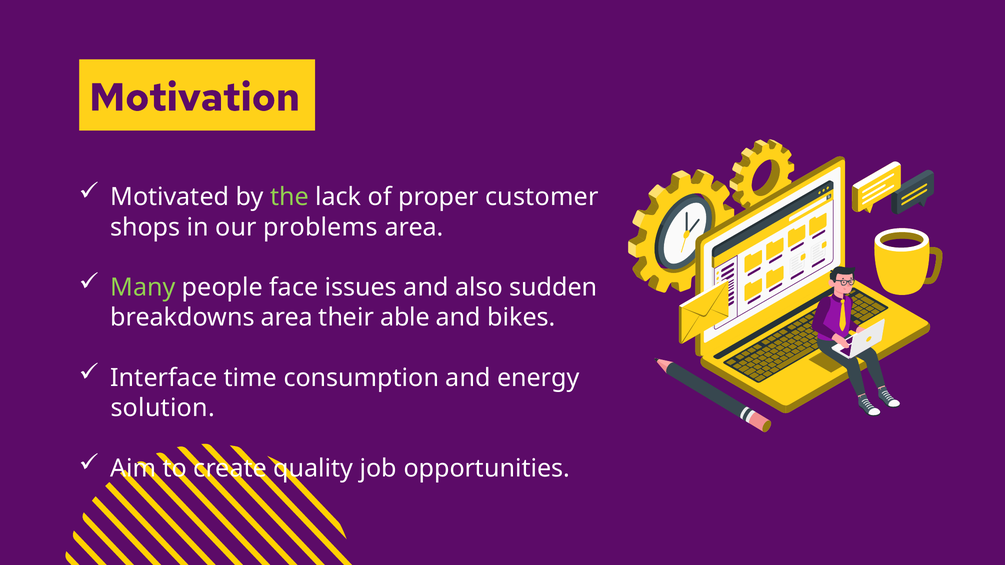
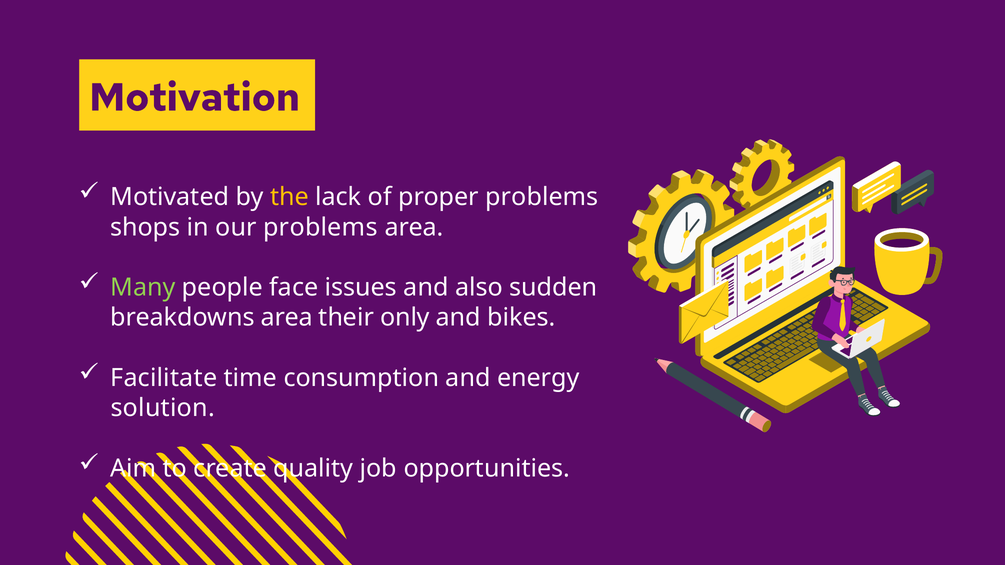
the colour: light green -> yellow (289, 197)
proper customer: customer -> problems (542, 197)
able: able -> only (405, 318)
Interface: Interface -> Facilitate (164, 378)
